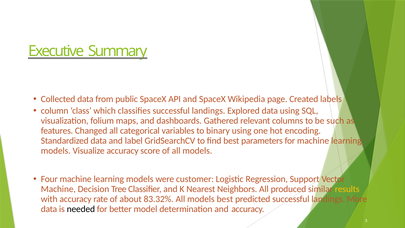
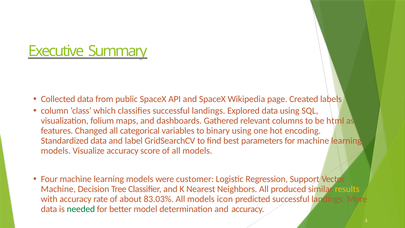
such: such -> html (335, 121)
83.32%: 83.32% -> 83.03% (159, 199)
models best: best -> icon (225, 199)
needed colour: black -> green (81, 209)
